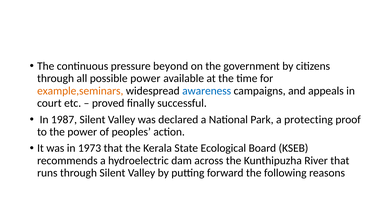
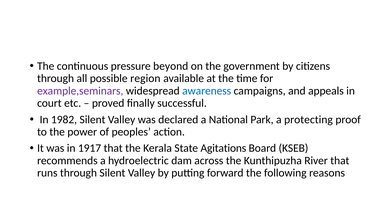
possible power: power -> region (145, 78)
example,seminars colour: orange -> purple (80, 91)
1987: 1987 -> 1982 (64, 119)
1973: 1973 -> 1917 (90, 148)
Ecological: Ecological -> Agitations (223, 148)
